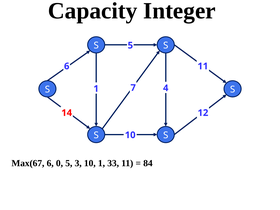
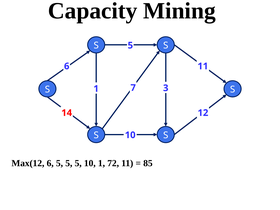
Integer: Integer -> Mining (179, 11)
4: 4 -> 3 (166, 88)
Max(67: Max(67 -> Max(12 (28, 163)
6 0: 0 -> 5 (60, 163)
3: 3 -> 5 (78, 163)
33: 33 -> 72 (113, 163)
84: 84 -> 85 (148, 163)
